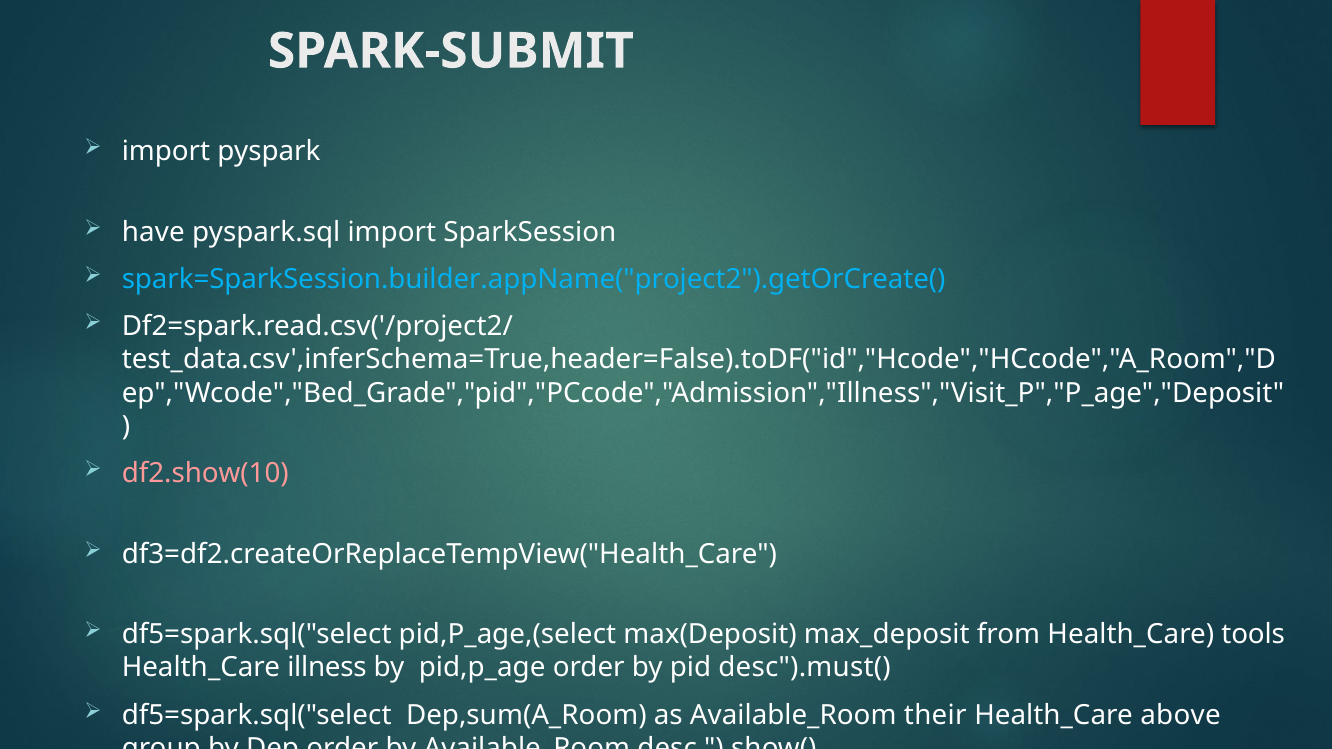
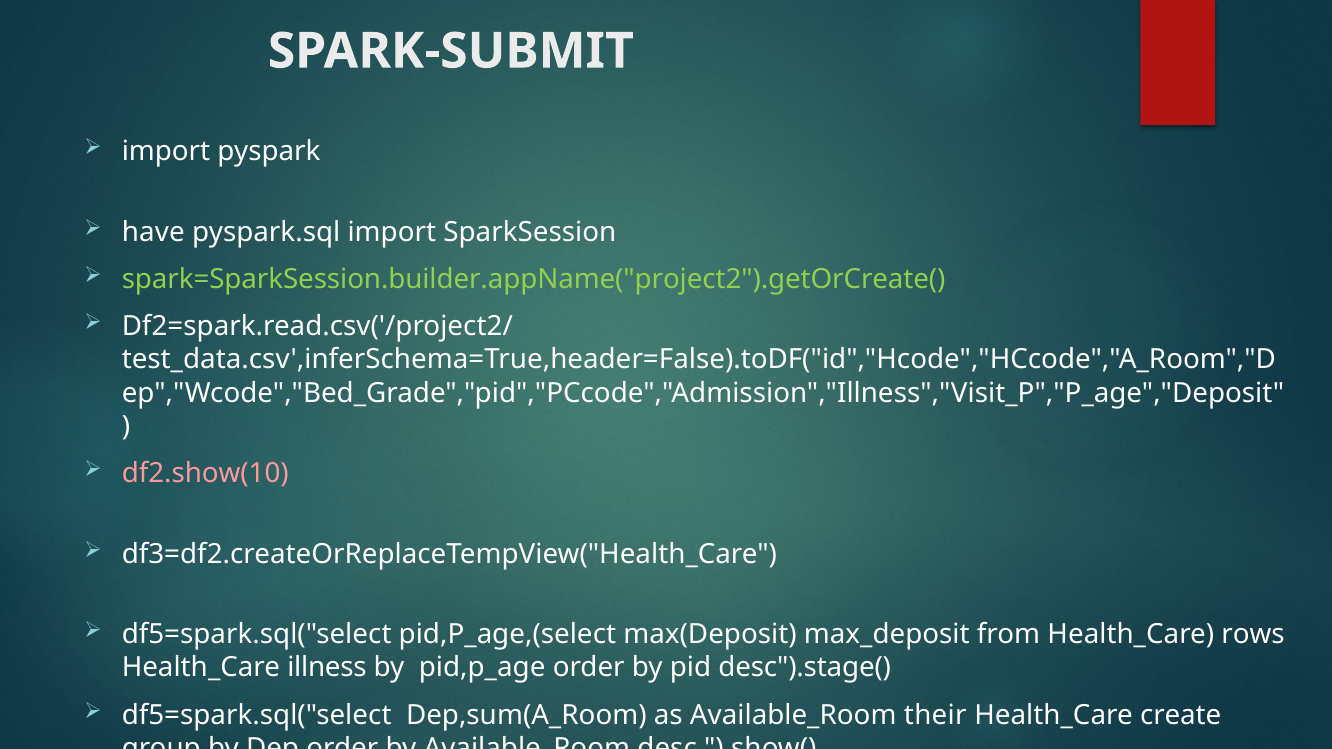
spark=SparkSession.builder.appName("project2").getOrCreate( colour: light blue -> light green (534, 279)
tools: tools -> rows (1253, 635)
desc").must(: desc").must( -> desc").stage( (805, 668)
above: above -> create (1181, 715)
